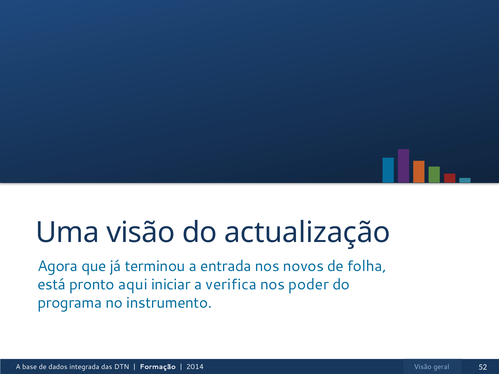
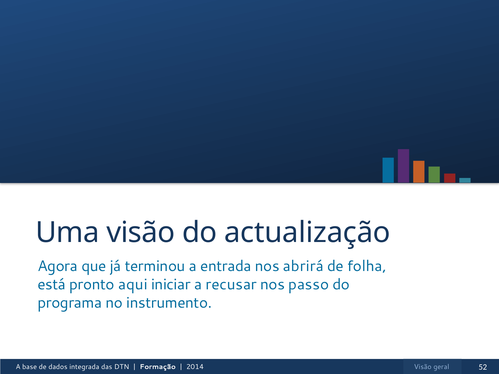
novos: novos -> abrirá (303, 266)
verifica: verifica -> recusar (231, 285)
poder: poder -> passo (309, 285)
